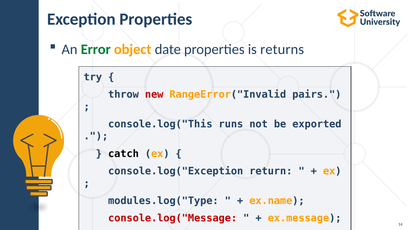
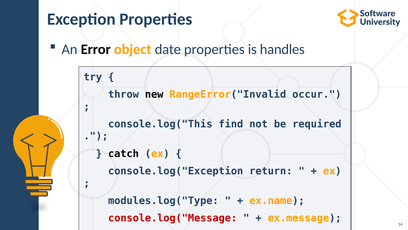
Error colour: green -> black (96, 49)
returns: returns -> handles (282, 49)
new colour: red -> black (154, 94)
pairs: pairs -> occur (317, 94)
runs: runs -> find (231, 124)
exported: exported -> required (317, 124)
